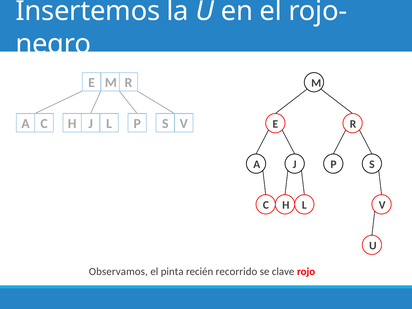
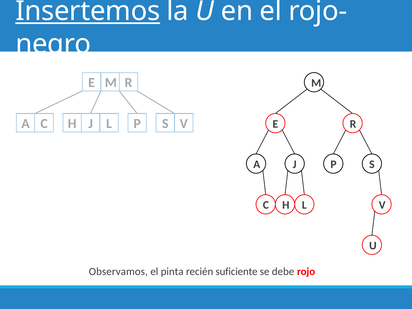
Insertemos underline: none -> present (88, 11)
recorrido: recorrido -> suficiente (237, 271)
clave: clave -> debe (283, 271)
